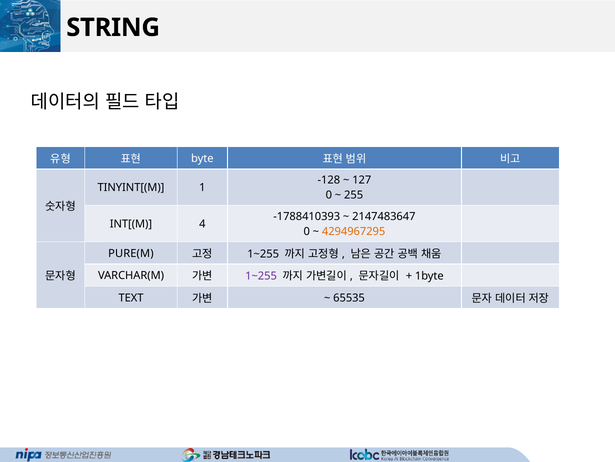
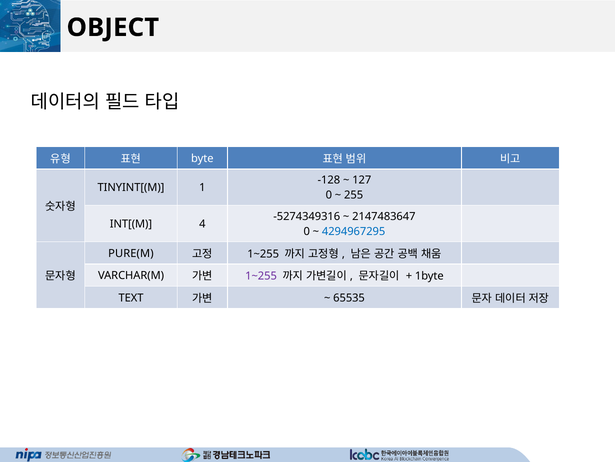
STRING: STRING -> OBJECT (113, 27)
-1788410393: -1788410393 -> -5274349316 (307, 216)
4294967295 colour: orange -> blue (354, 231)
